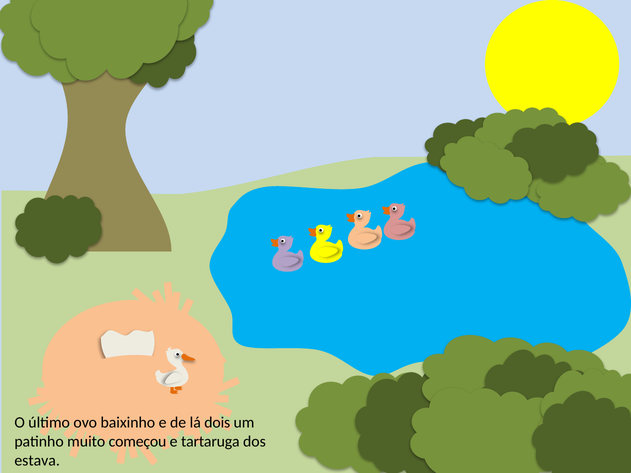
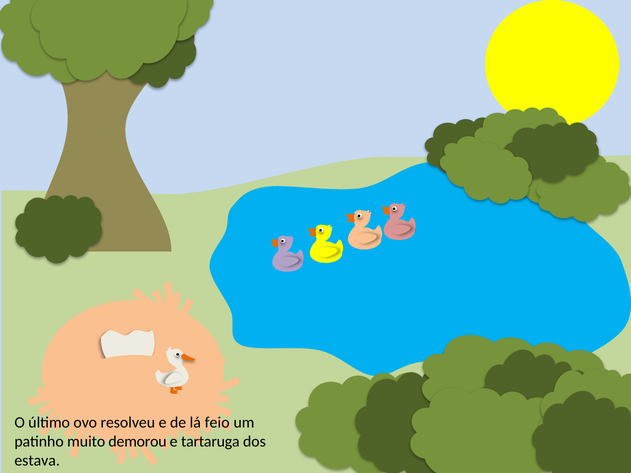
baixinho: baixinho -> resolveu (128, 423)
dois: dois -> feio (217, 423)
começou: começou -> demorou (138, 442)
